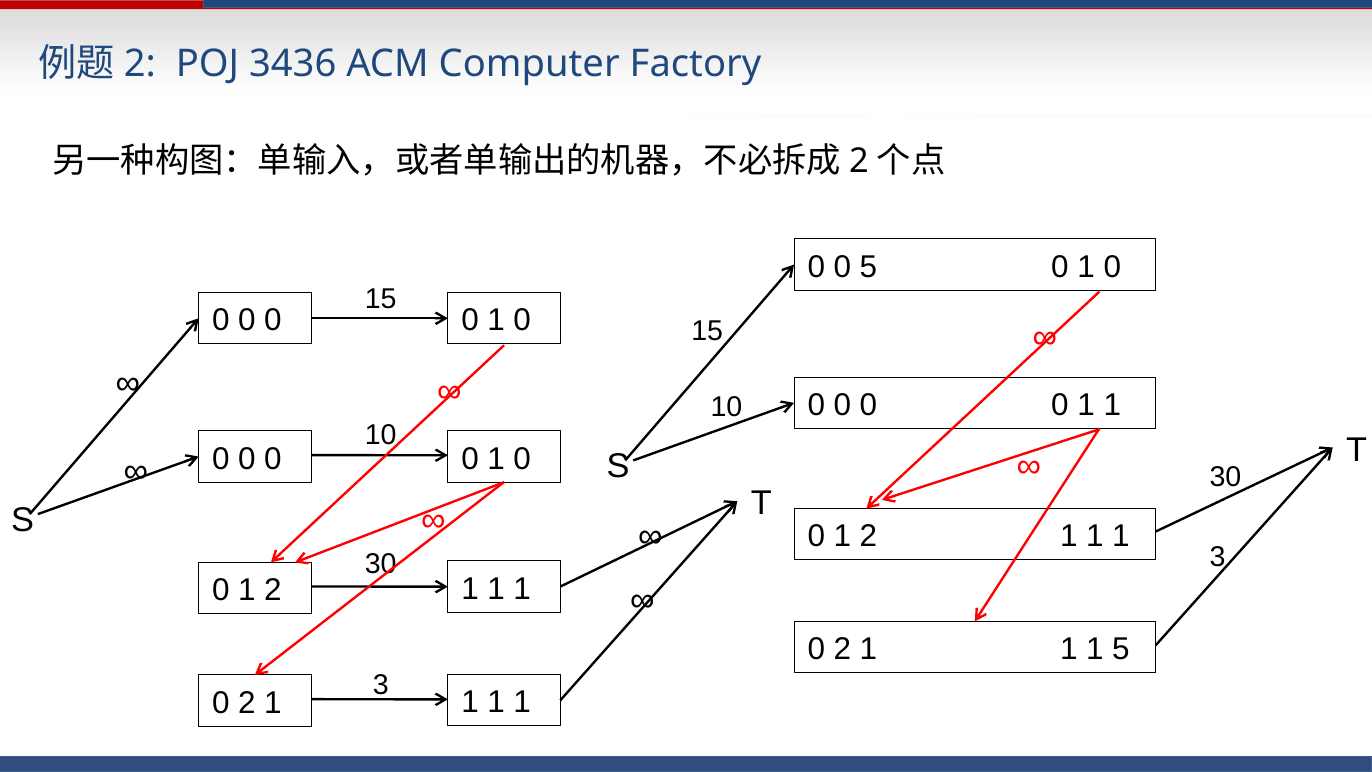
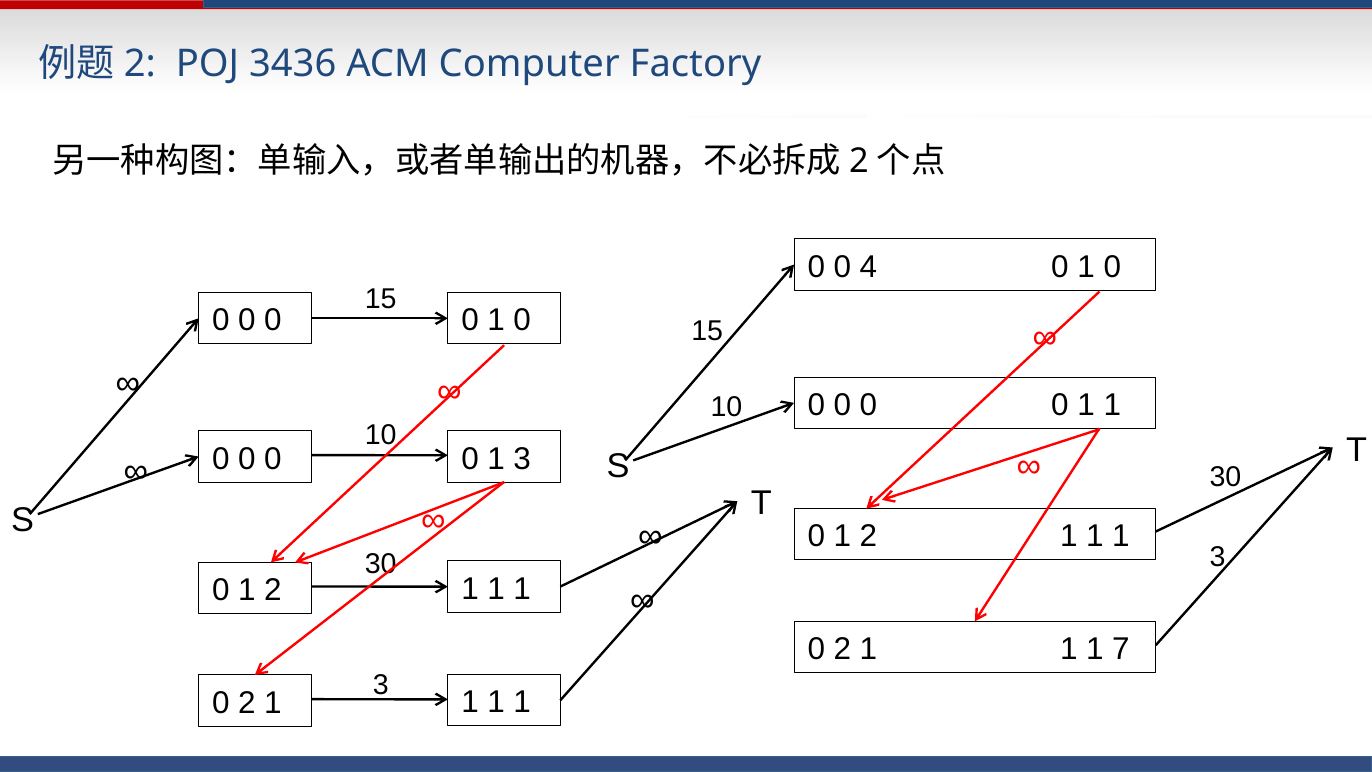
0 5: 5 -> 4 (868, 267)
0: 0 -> 3 (522, 459)
1 5: 5 -> 7 (1121, 649)
